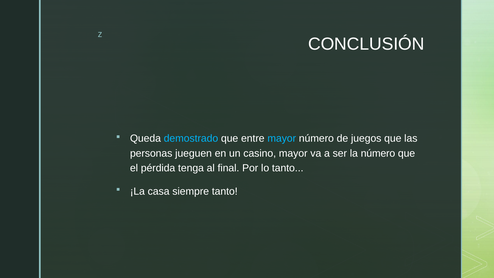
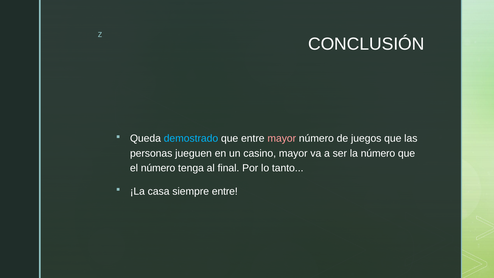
mayor colour: light blue -> pink (282, 138)
el pérdida: pérdida -> número (158, 168)
siempre tanto: tanto -> entre (225, 191)
